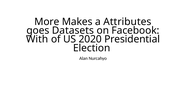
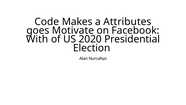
More: More -> Code (47, 22)
Datasets: Datasets -> Motivate (73, 30)
